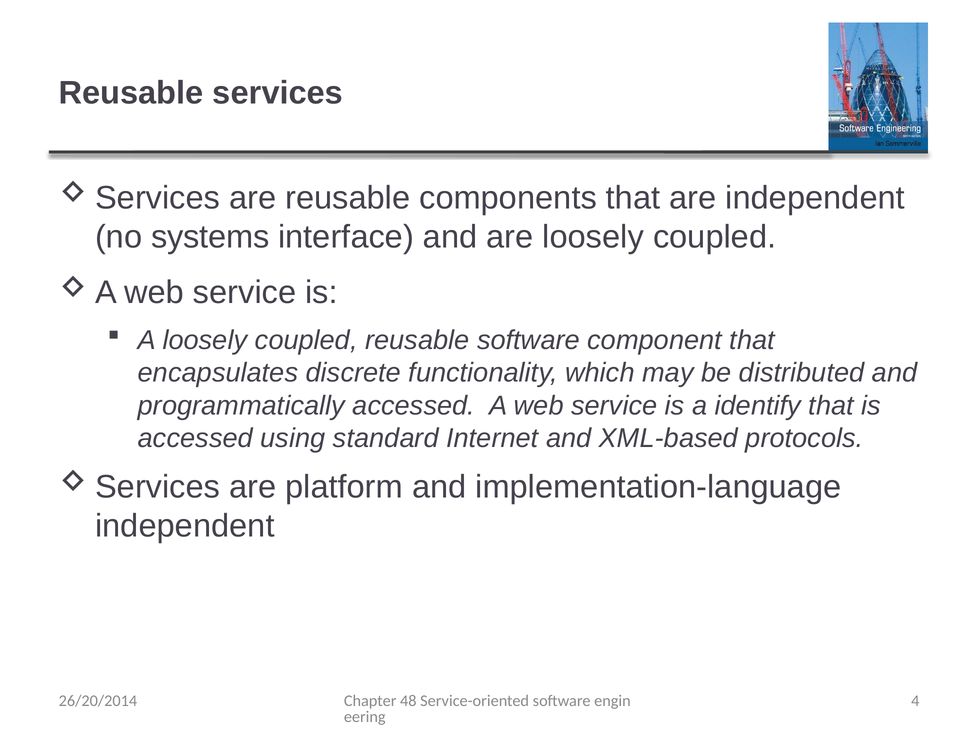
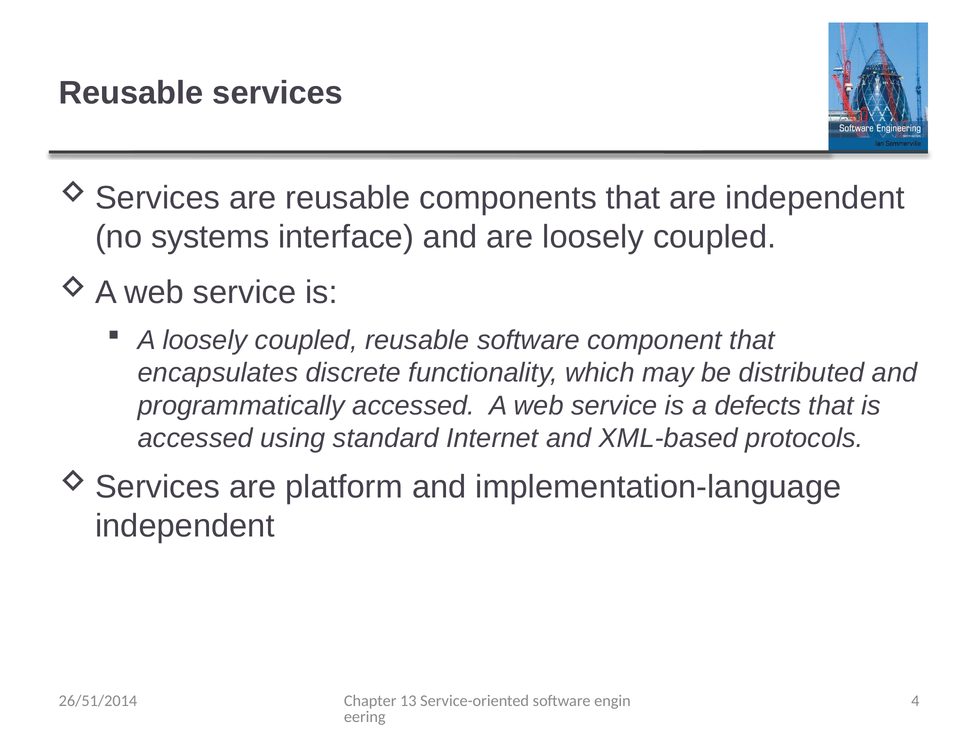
identify: identify -> defects (758, 405)
48: 48 -> 13 (408, 700)
26/20/2014: 26/20/2014 -> 26/51/2014 (98, 700)
